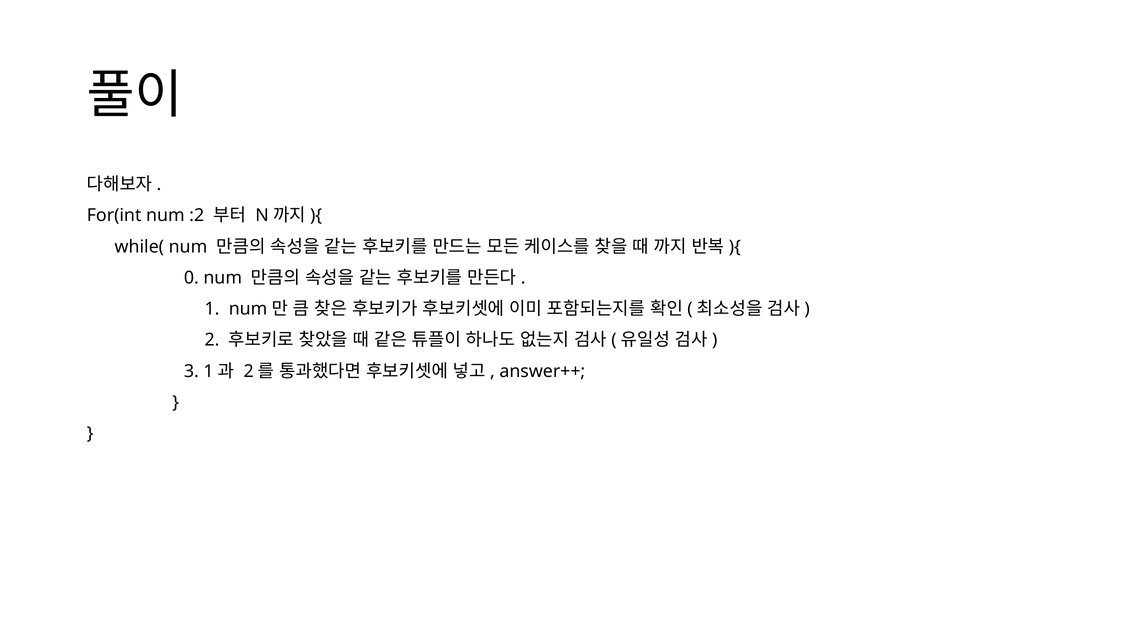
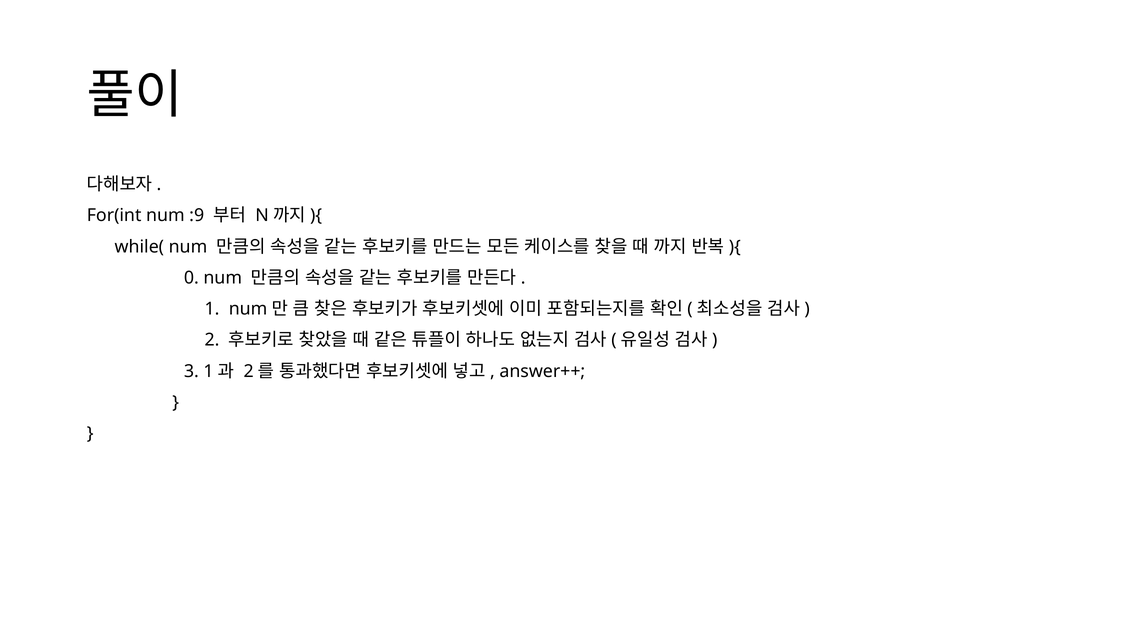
:2: :2 -> :9 (197, 215)
